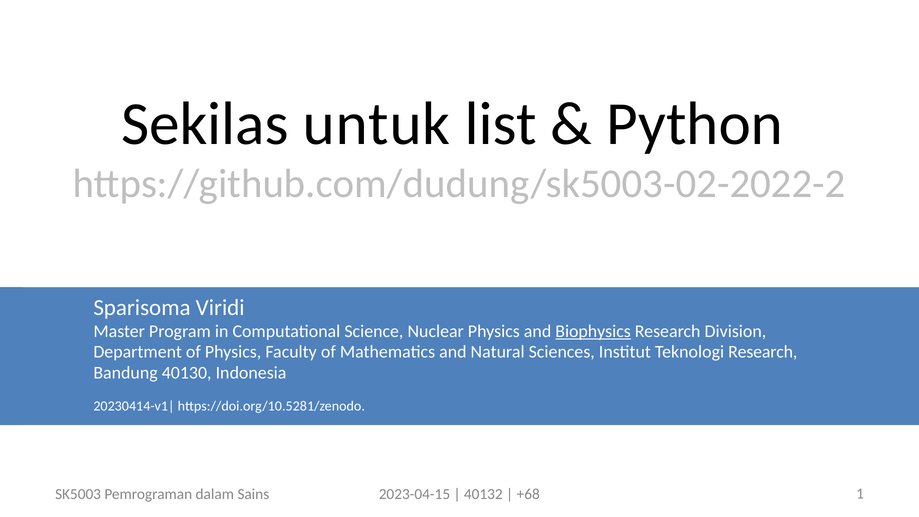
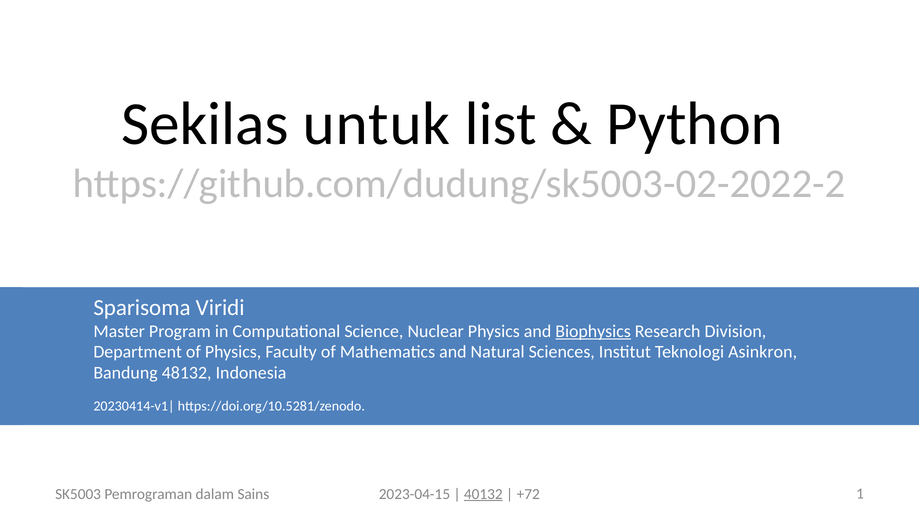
Teknologi Research: Research -> Asinkron (763, 352)
40130: 40130 -> 48132 (187, 373)
40132 underline: none -> present (483, 494)
+68: +68 -> +72 (528, 494)
